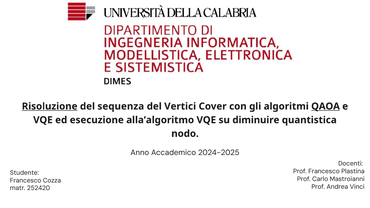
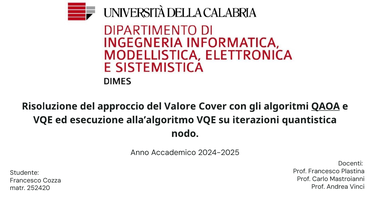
Risoluzione underline: present -> none (50, 106)
sequenza: sequenza -> approccio (121, 106)
Vertici: Vertici -> Valore (180, 106)
diminuire: diminuire -> iterazioni (256, 120)
